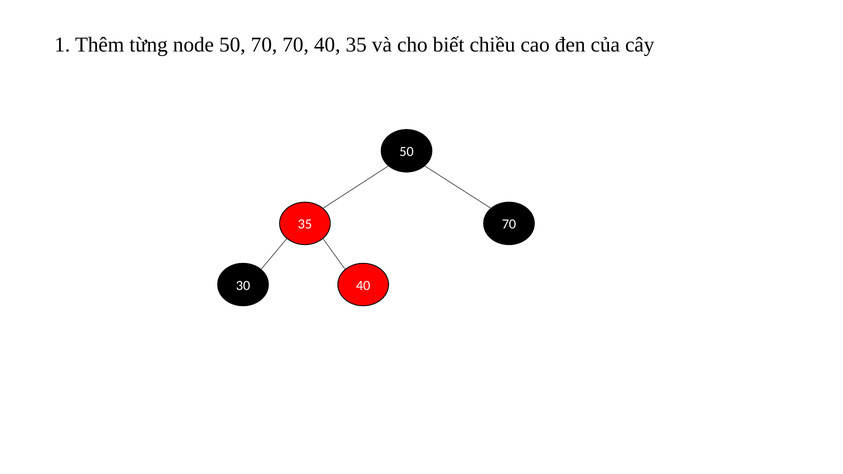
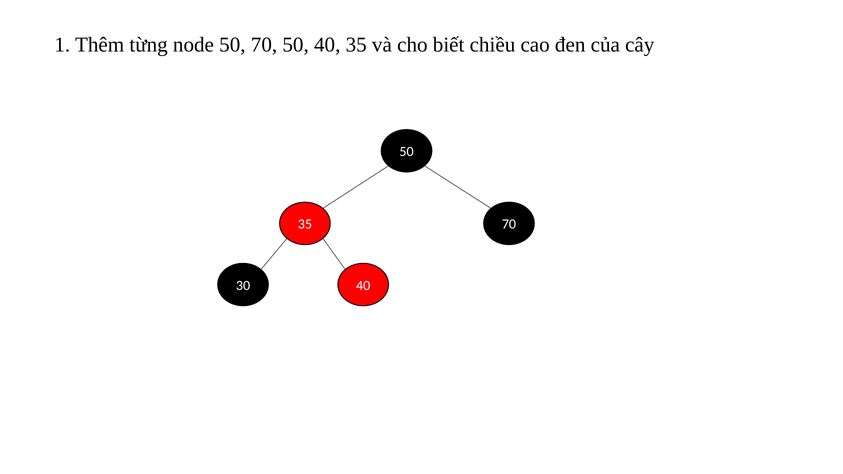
70 70: 70 -> 50 (296, 45)
